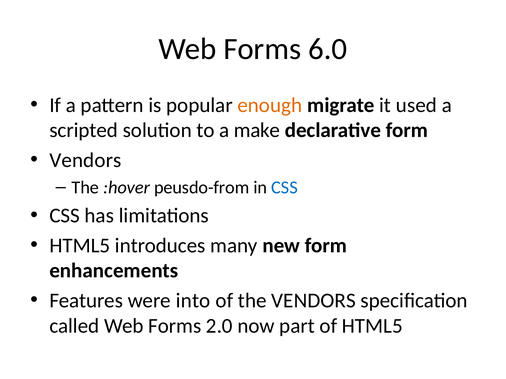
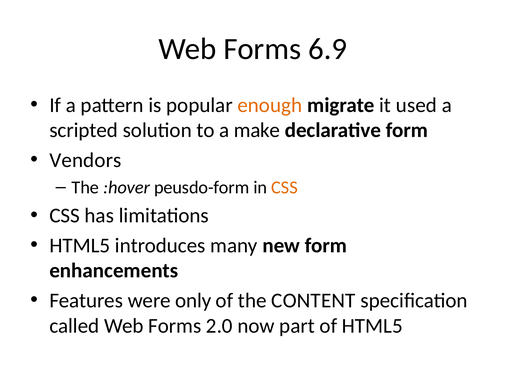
6.0: 6.0 -> 6.9 (328, 49)
peusdo-from: peusdo-from -> peusdo-form (202, 188)
CSS colour: blue -> orange (284, 188)
into: into -> only (193, 301)
the VENDORS: VENDORS -> CONTENT (313, 301)
